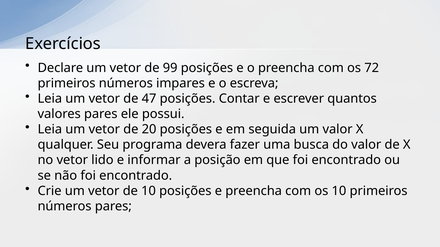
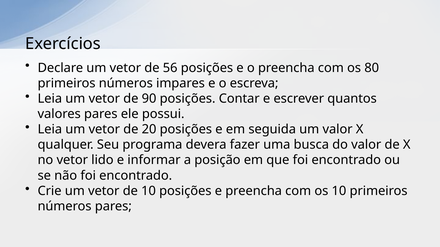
99: 99 -> 56 (170, 68)
72: 72 -> 80 (372, 68)
47: 47 -> 90 (149, 99)
